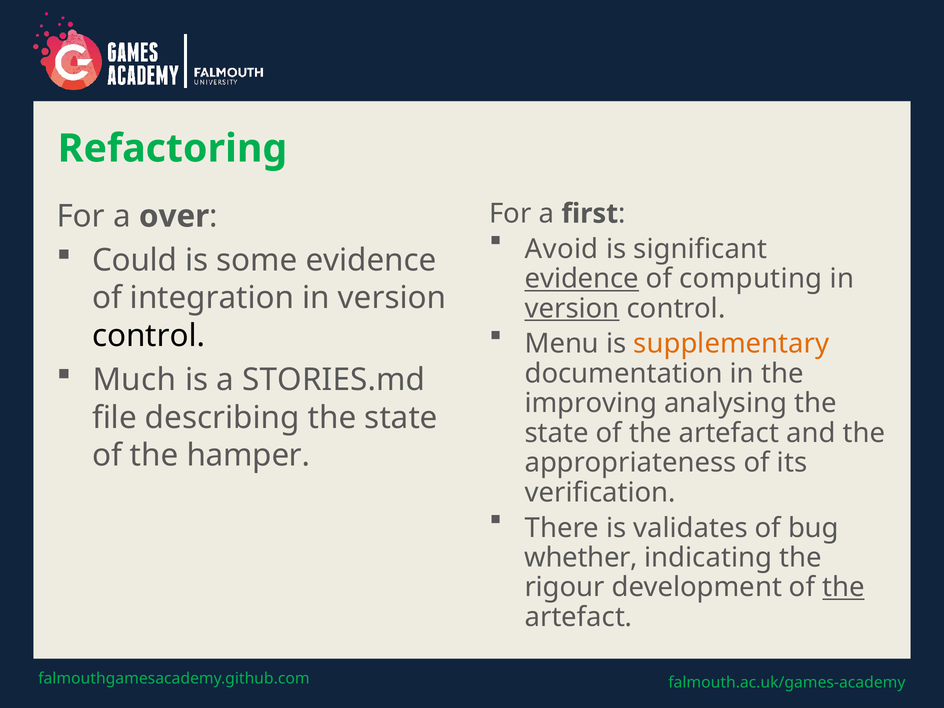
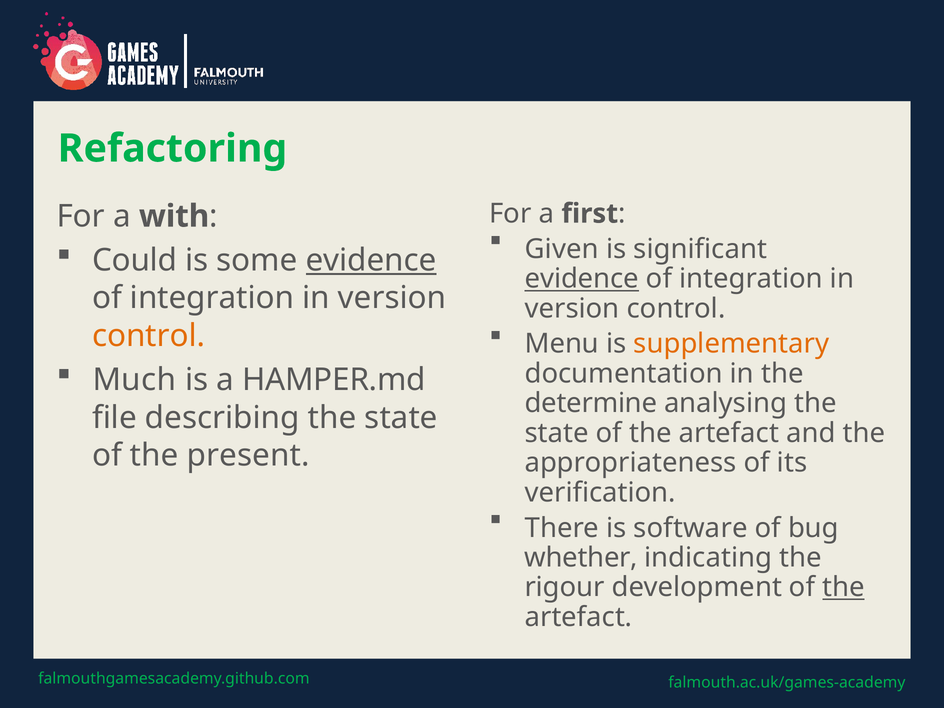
over: over -> with (174, 216)
Avoid: Avoid -> Given (562, 249)
evidence underline: none -> present (371, 260)
computing: computing -> integration (751, 279)
version underline: present -> none (572, 308)
control colour: black -> orange (149, 336)
STORIES.md: STORIES.md -> HAMPER.md (334, 380)
improving: improving -> determine (591, 403)
hamper: hamper -> present (248, 455)
validates: validates -> software (690, 528)
